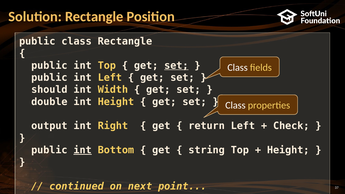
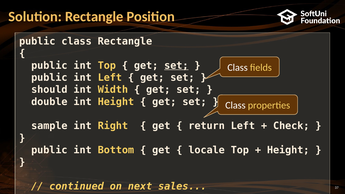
output: output -> sample (49, 126)
int underline: present -> none (83, 150)
string: string -> locale (207, 150)
point: point -> sales (182, 186)
